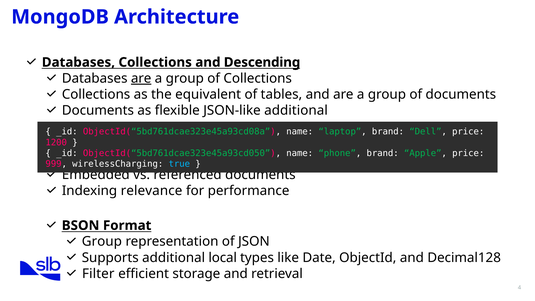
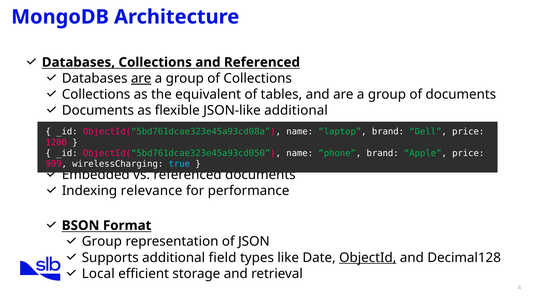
and Descending: Descending -> Referenced (262, 62)
local: local -> field (223, 258)
ObjectId underline: none -> present (368, 258)
Filter: Filter -> Local (98, 274)
